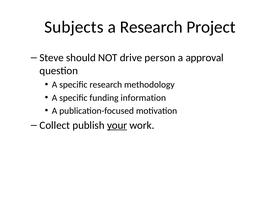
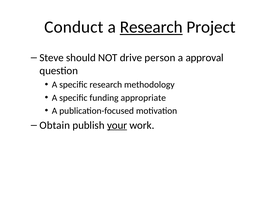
Subjects: Subjects -> Conduct (74, 27)
Research underline: none -> present (151, 27)
information: information -> appropriate (143, 98)
Collect: Collect -> Obtain (55, 125)
